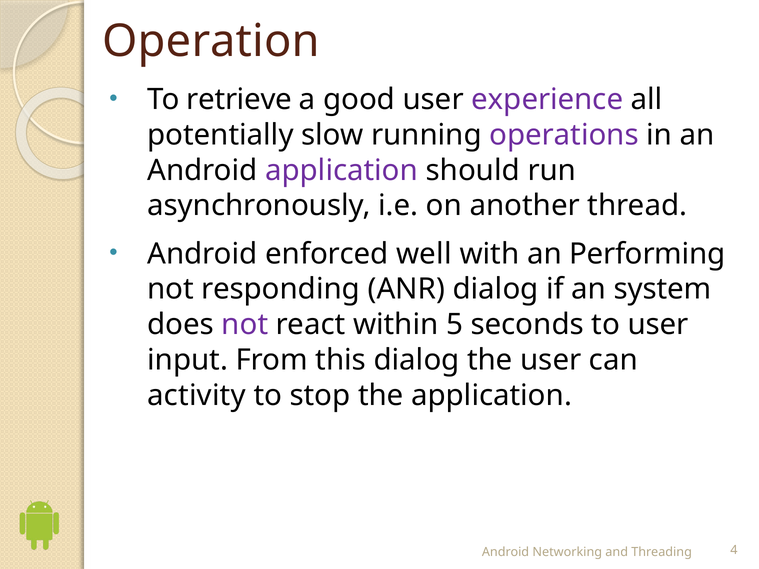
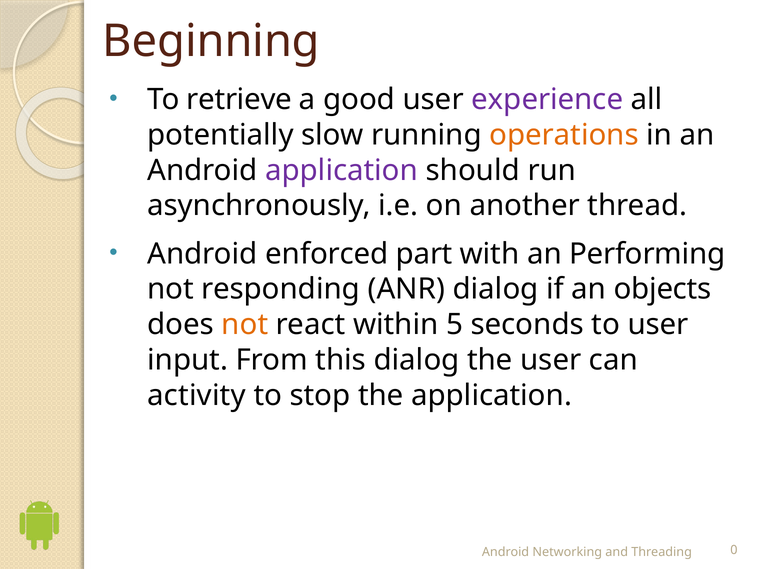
Operation: Operation -> Beginning (211, 41)
operations colour: purple -> orange (564, 135)
well: well -> part (424, 254)
system: system -> objects (663, 289)
not colour: purple -> orange (245, 325)
4: 4 -> 0 (734, 550)
